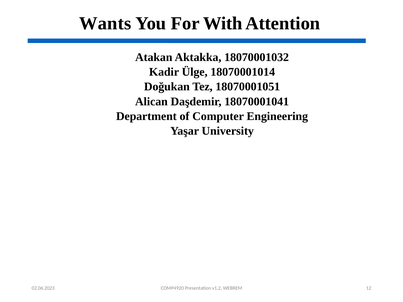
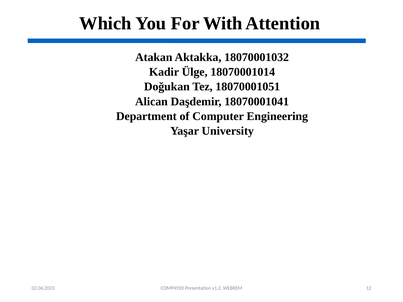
Wants: Wants -> Which (105, 23)
